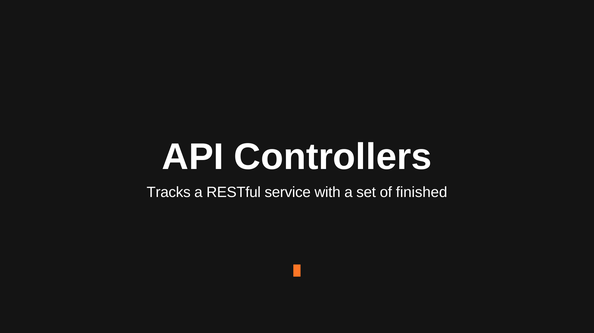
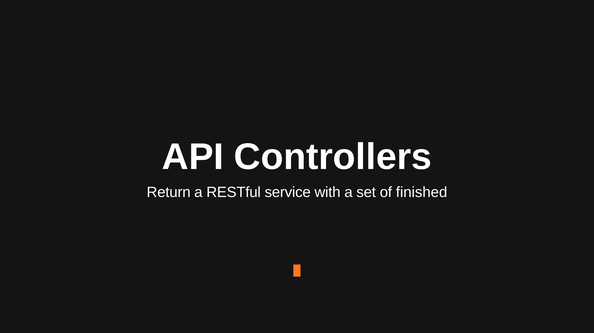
Tracks: Tracks -> Return (169, 193)
